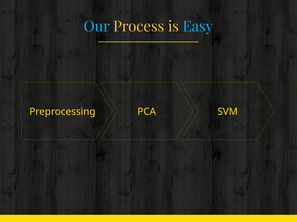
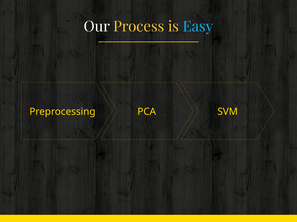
Our colour: light blue -> white (97, 27)
